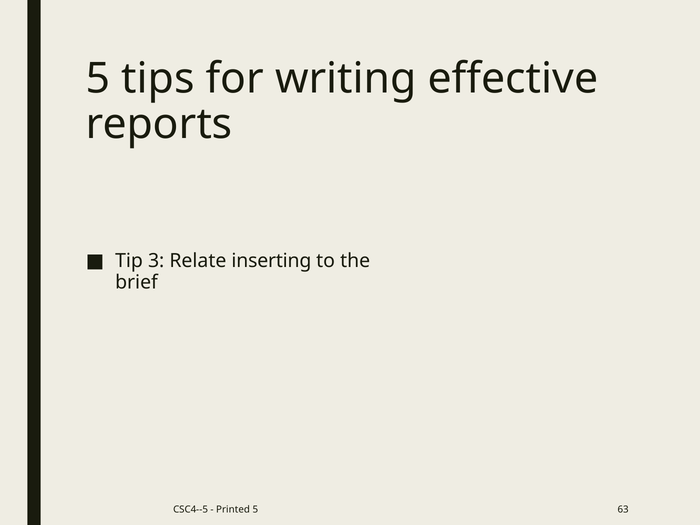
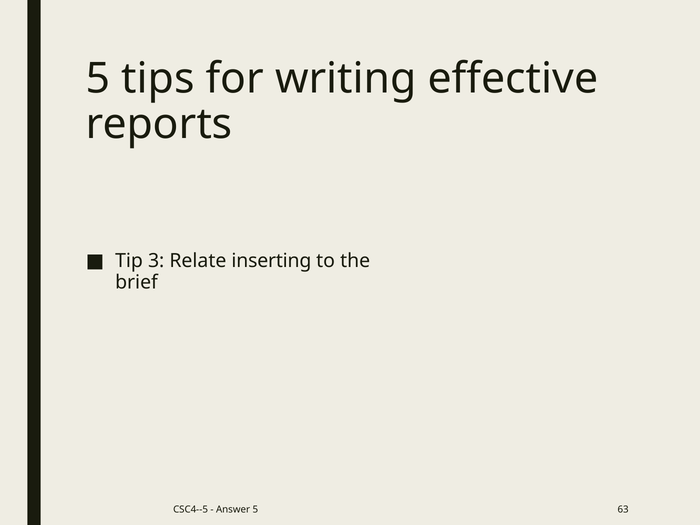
Printed: Printed -> Answer (233, 509)
